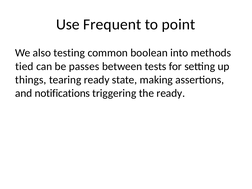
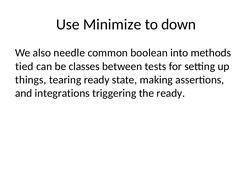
Frequent: Frequent -> Minimize (112, 24)
point: point -> down (179, 24)
testing: testing -> needle (69, 53)
passes: passes -> classes (84, 66)
notifications: notifications -> integrations (62, 93)
